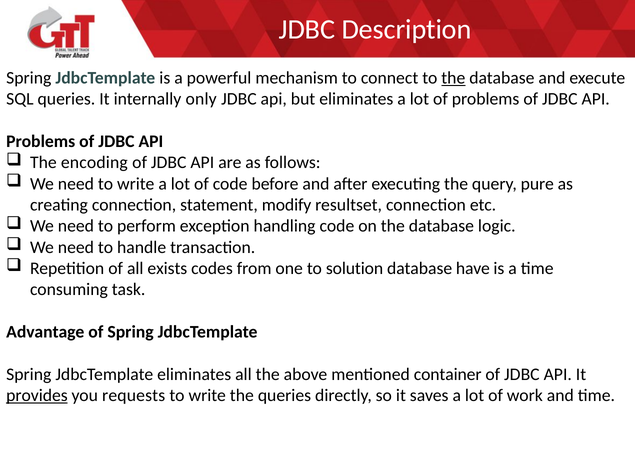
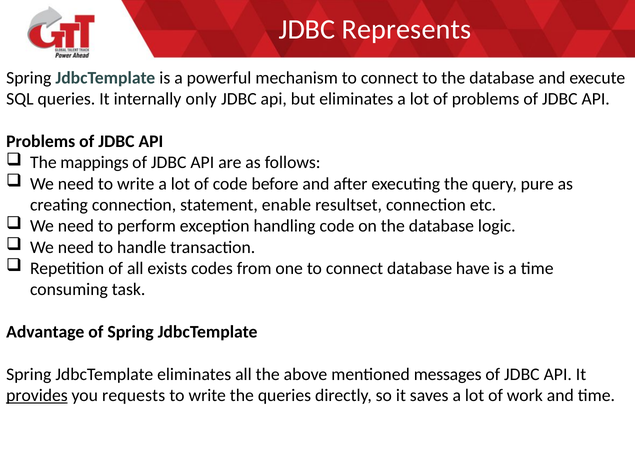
Description: Description -> Represents (407, 29)
the underline: present -> none (453, 78)
encoding: encoding -> mappings (95, 163)
modify: modify -> enable (286, 205)
one to solution: solution -> connect (355, 269)
container: container -> messages (448, 374)
